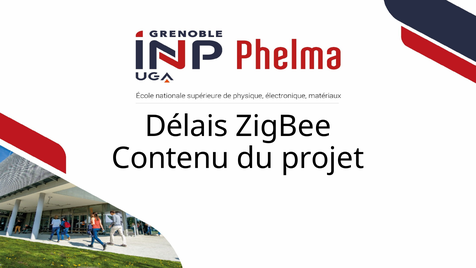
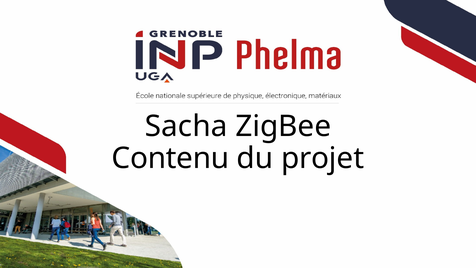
Délais: Délais -> Sacha (186, 126)
